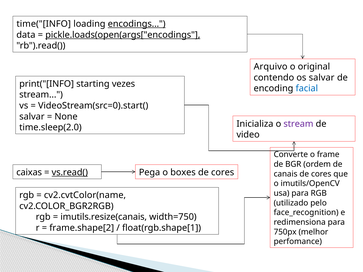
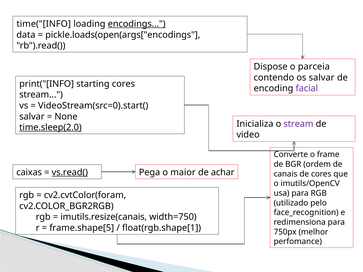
pickle.loads(open(args["encodings underline: present -> none (123, 35)
Arquivo: Arquivo -> Dispose (271, 67)
original: original -> parceia (314, 67)
starting vezes: vezes -> cores (123, 84)
facial colour: blue -> purple (307, 89)
time.sleep(2.0 underline: none -> present (50, 128)
boxes: boxes -> maior (183, 173)
cores: cores -> achar (223, 173)
cv2.cvtColor(name: cv2.cvtColor(name -> cv2.cvtColor(foram (85, 195)
frame.shape[2: frame.shape[2 -> frame.shape[5 (82, 228)
